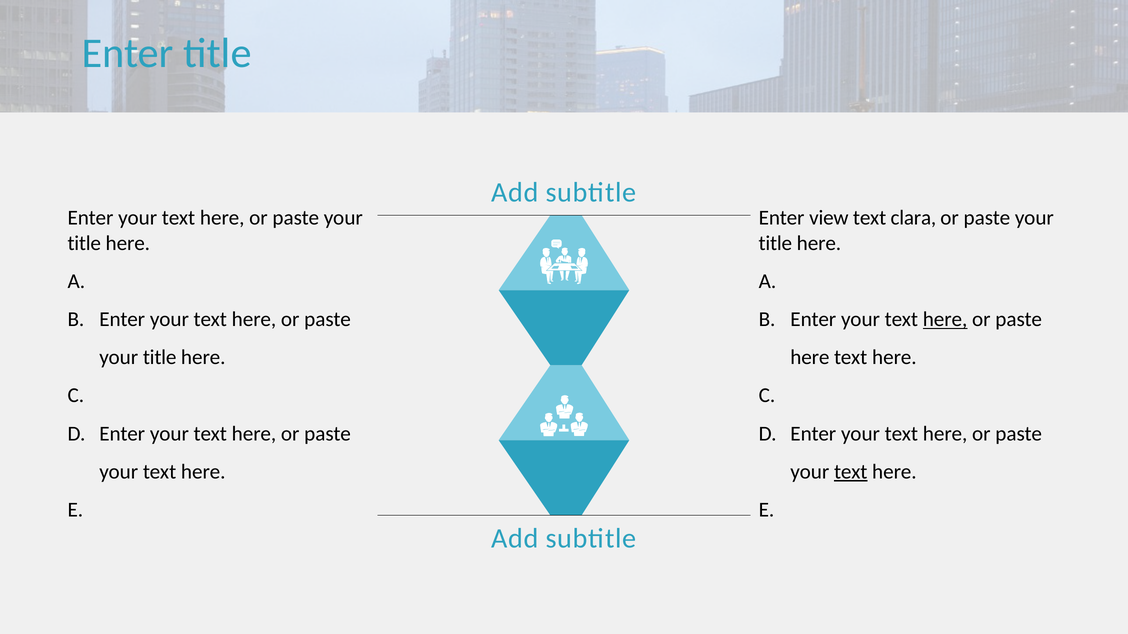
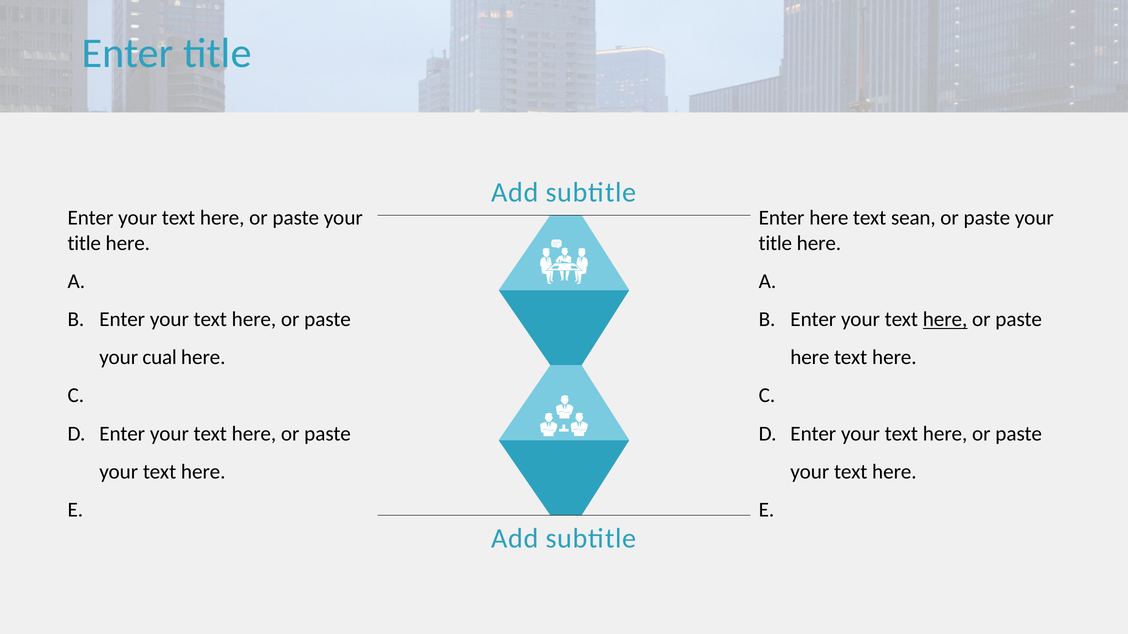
Enter view: view -> here (829, 218)
clara: clara -> sean (913, 218)
title: title -> cual (160, 358)
text underline: present -> none (851, 472)
